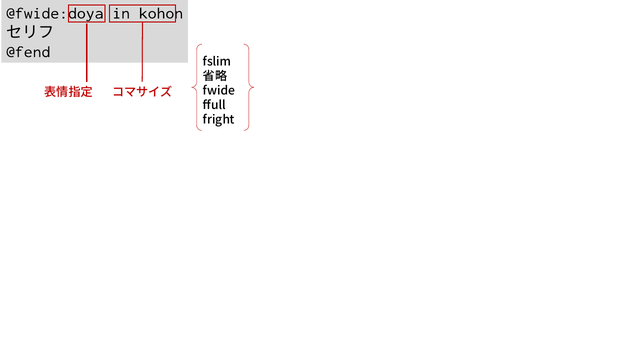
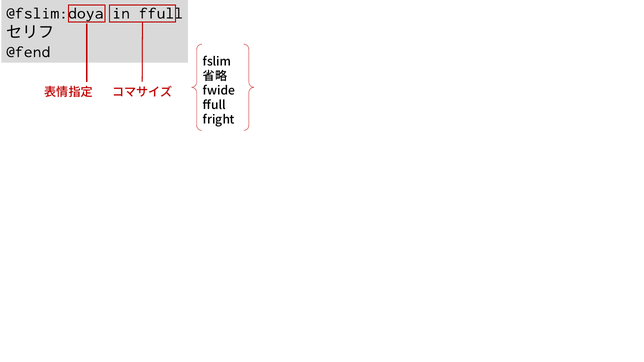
@fwide:doya: @fwide:doya -> @fslim:doya (55, 13)
in kohon: kohon -> ffull (161, 13)
